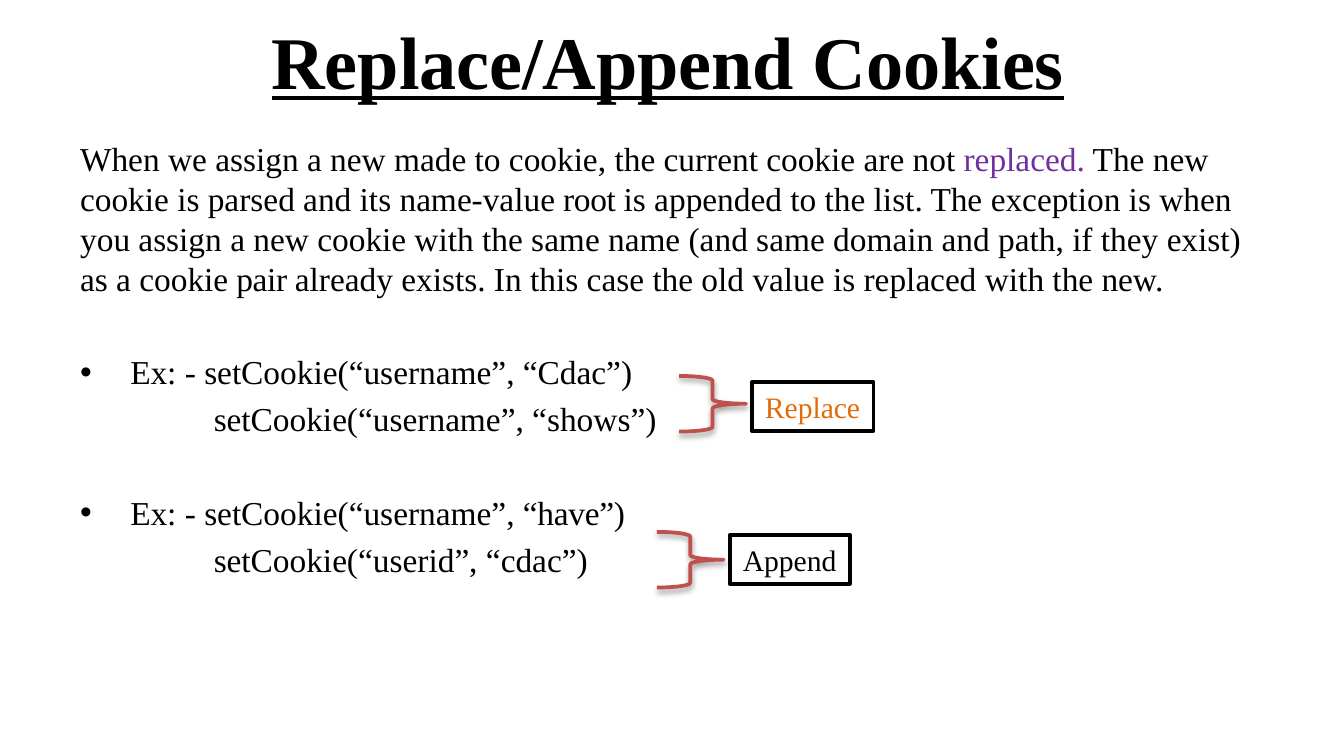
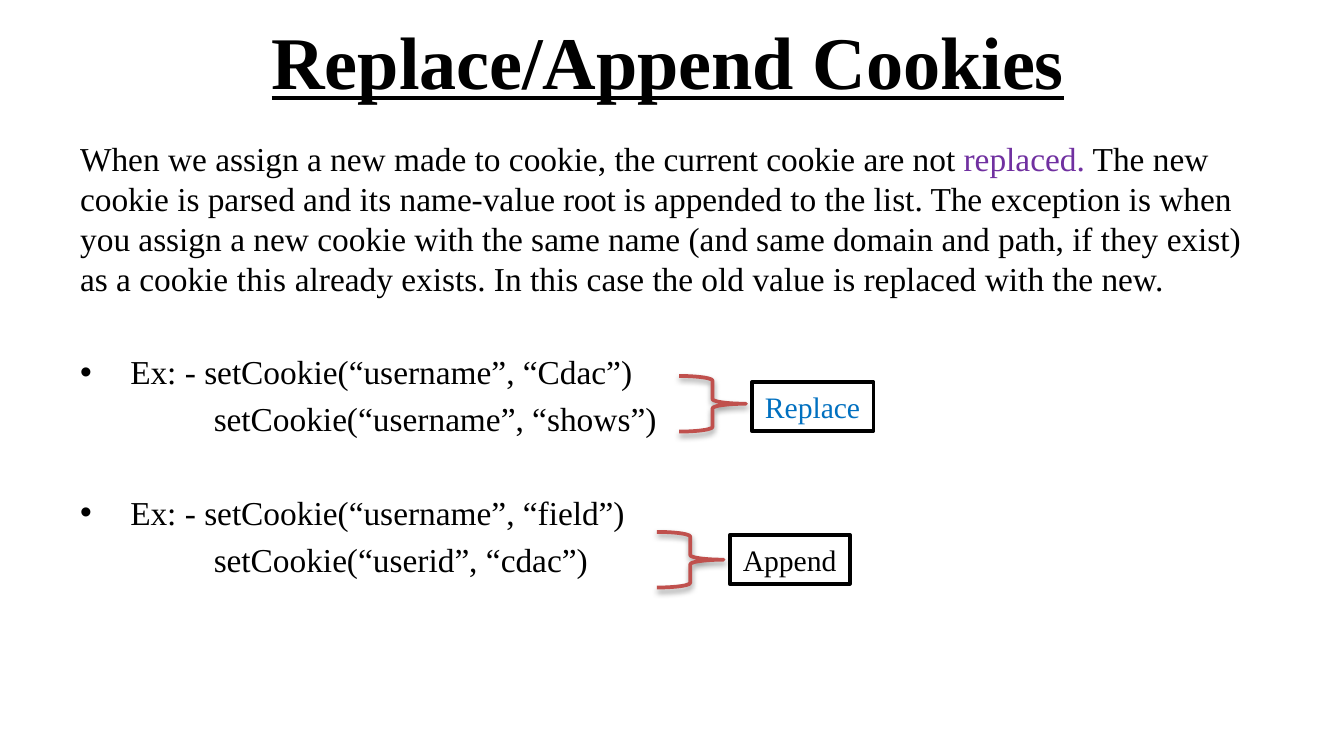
cookie pair: pair -> this (261, 280)
Replace colour: orange -> blue (813, 408)
have: have -> field (574, 514)
